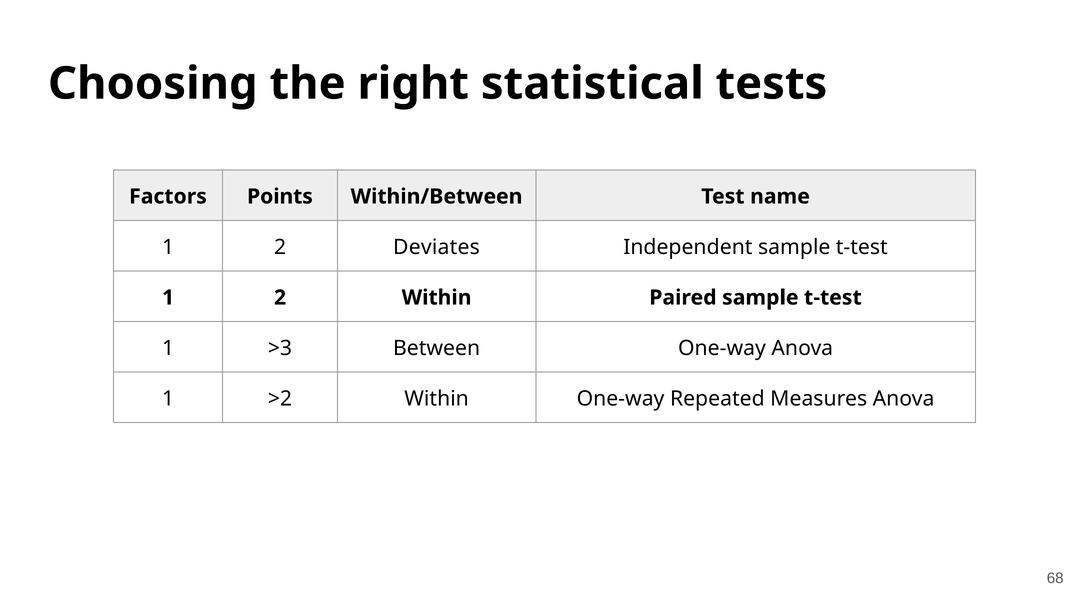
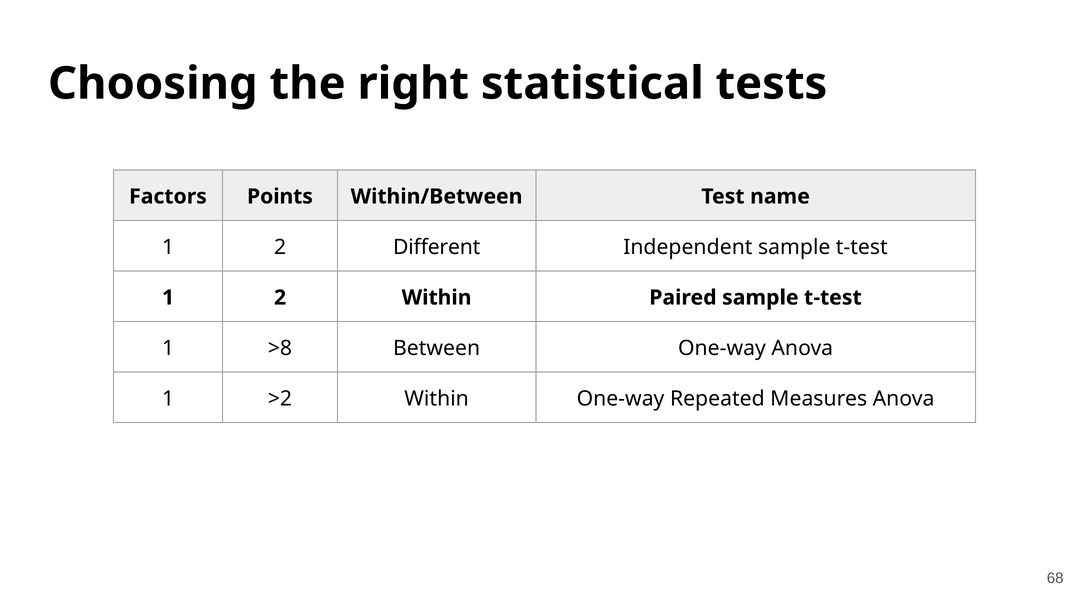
Deviates: Deviates -> Different (437, 247)
>3: >3 -> >8 (280, 348)
